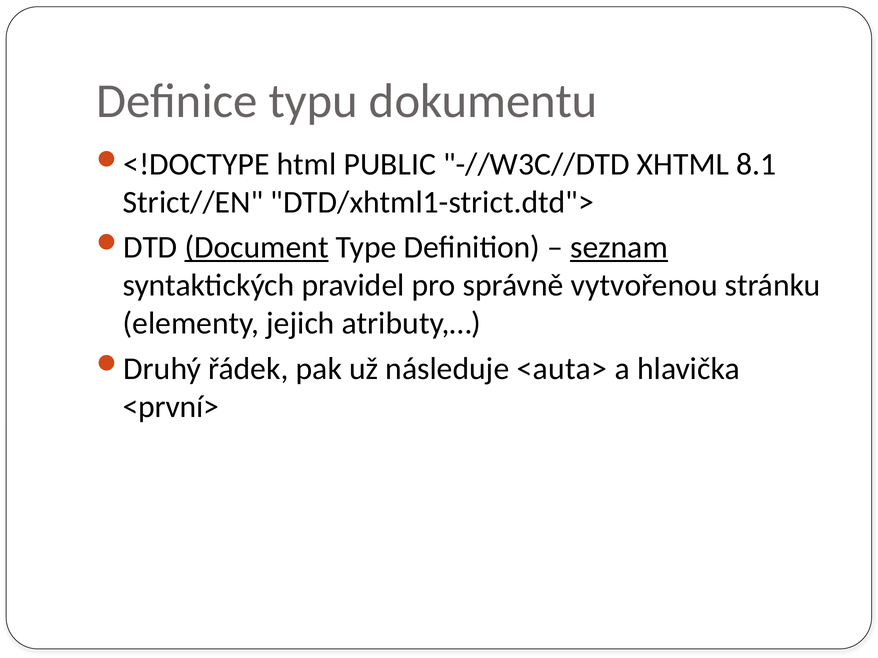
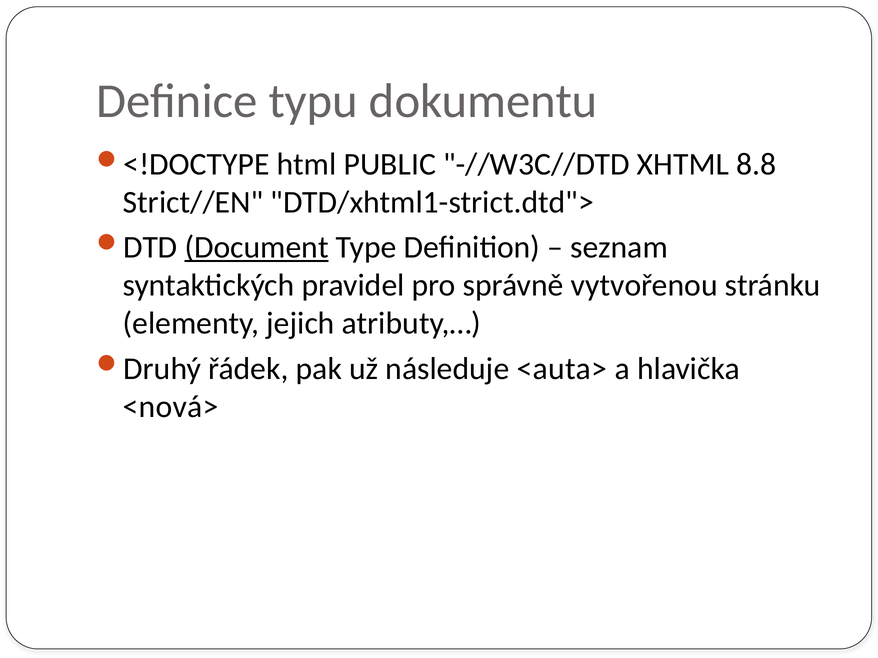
8.1: 8.1 -> 8.8 (756, 165)
seznam underline: present -> none (619, 248)
<první>: <první> -> <nová> (171, 407)
